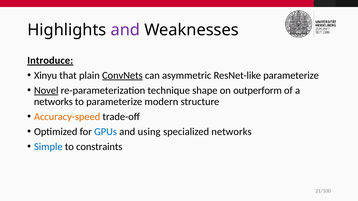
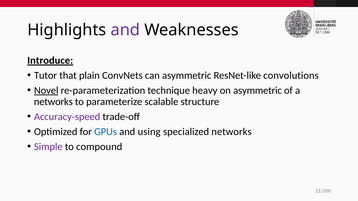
Xinyu: Xinyu -> Tutor (46, 76)
ConvNets underline: present -> none (122, 76)
ResNet-like parameterize: parameterize -> convolutions (291, 76)
shape: shape -> heavy (205, 91)
on outperform: outperform -> asymmetric (258, 91)
modern: modern -> scalable (161, 102)
Accuracy-speed colour: orange -> purple (67, 117)
Simple colour: blue -> purple (48, 147)
constraints: constraints -> compound (99, 147)
